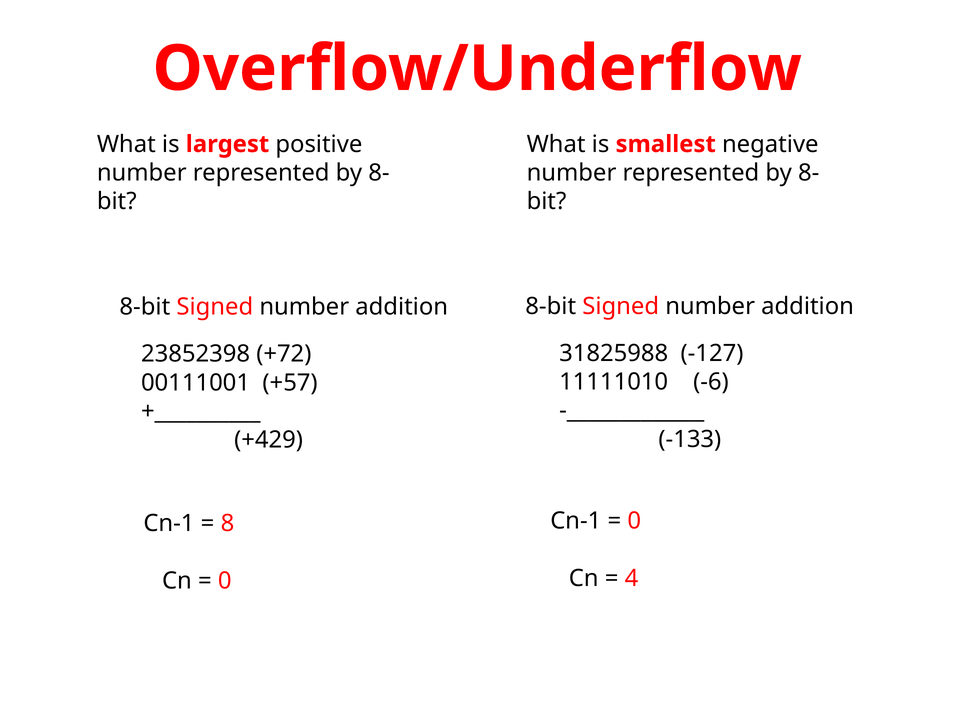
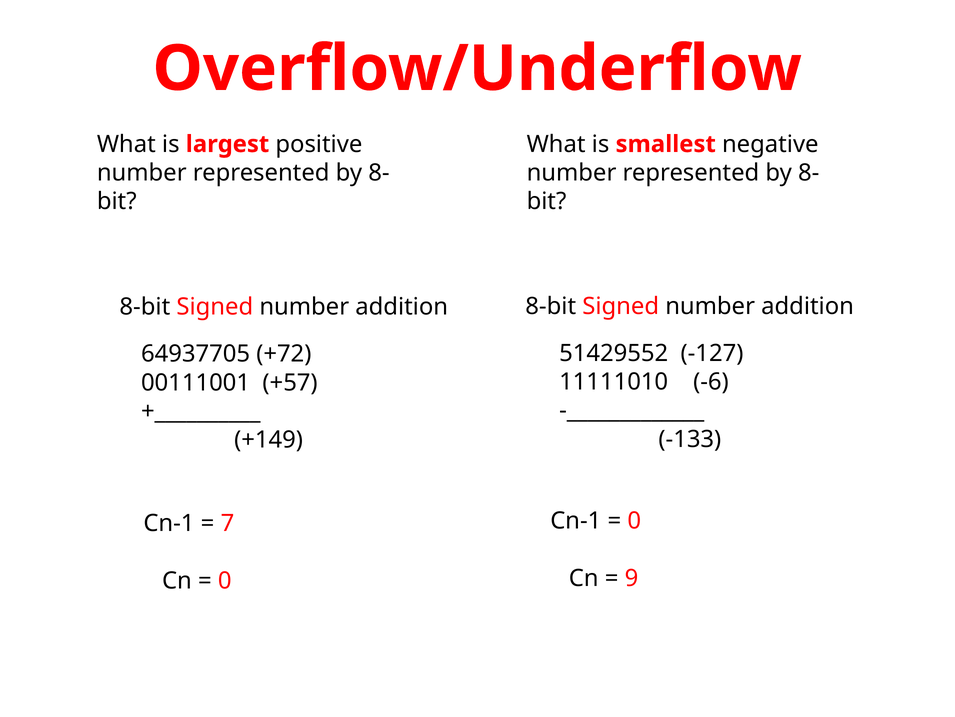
31825988: 31825988 -> 51429552 (614, 353)
23852398: 23852398 -> 64937705 (196, 354)
+429: +429 -> +149 (269, 440)
8: 8 -> 7 (227, 523)
4: 4 -> 9 (632, 578)
